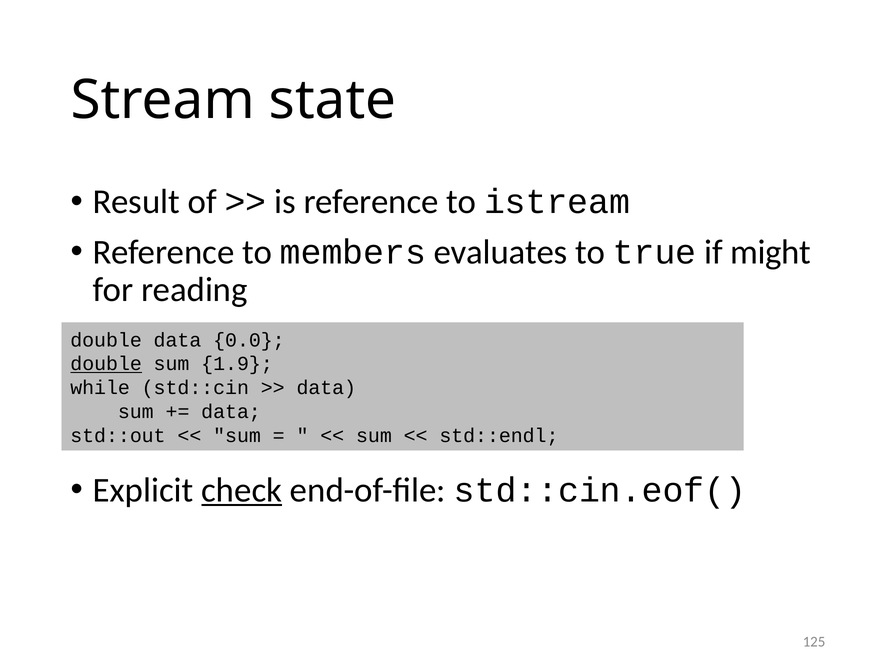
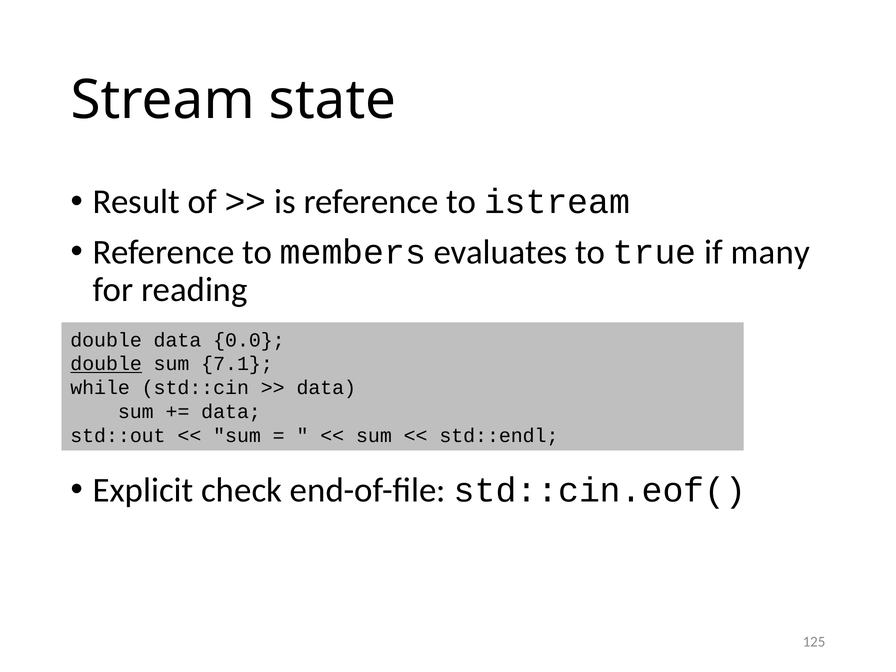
might: might -> many (770, 252)
1.9: 1.9 -> 7.1 (237, 364)
check underline: present -> none (242, 490)
